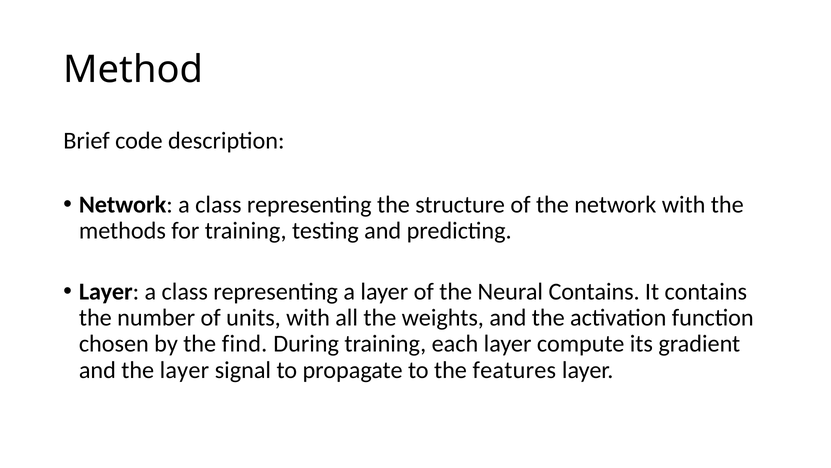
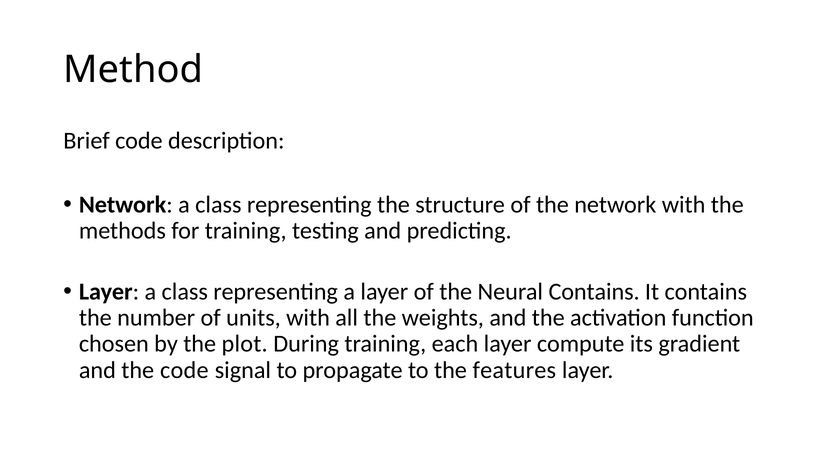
find: find -> plot (245, 344)
the layer: layer -> code (184, 370)
